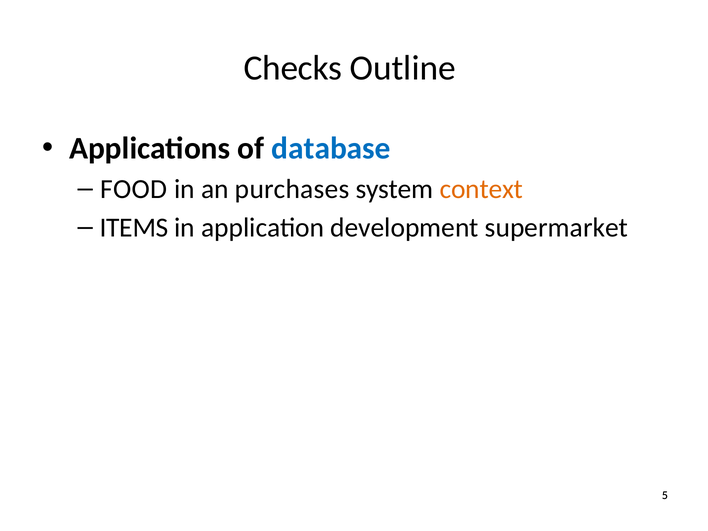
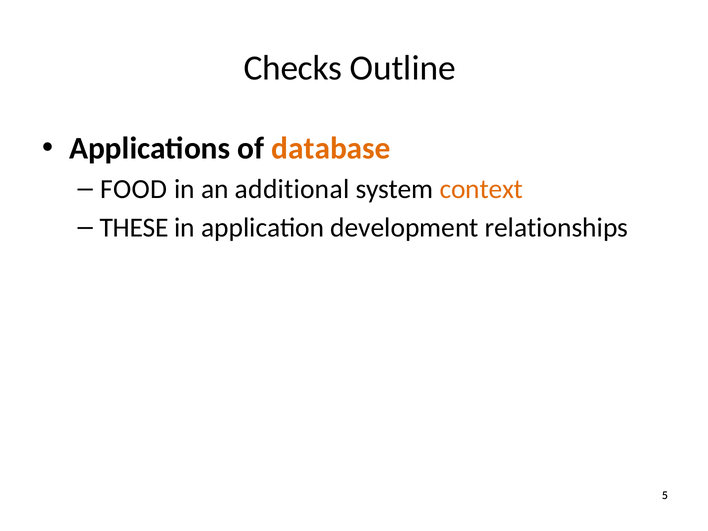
database colour: blue -> orange (331, 149)
purchases: purchases -> additional (292, 189)
ITEMS: ITEMS -> THESE (134, 228)
supermarket: supermarket -> relationships (556, 228)
